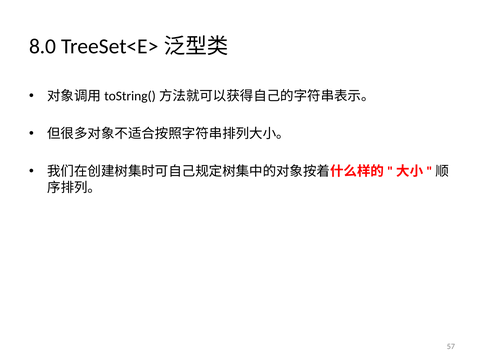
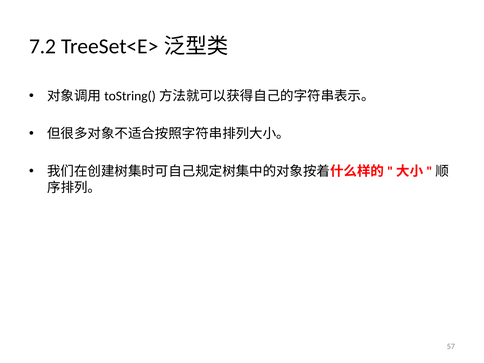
8.0: 8.0 -> 7.2 (43, 46)
